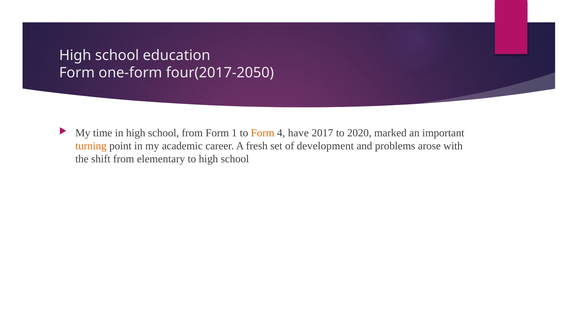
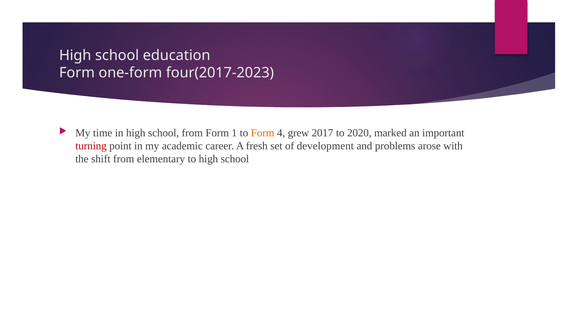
four(2017-2050: four(2017-2050 -> four(2017-2023 (220, 73)
have: have -> grew (298, 133)
turning colour: orange -> red (91, 146)
